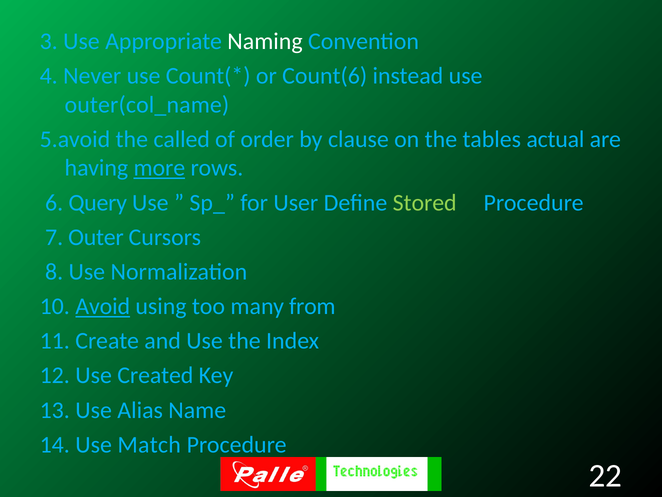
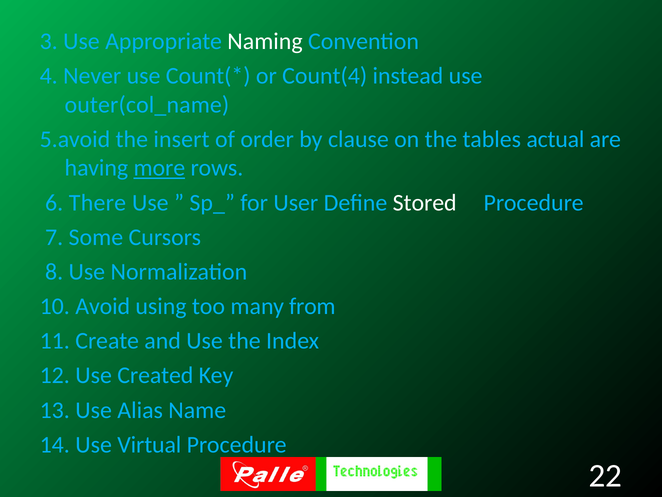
Count(6: Count(6 -> Count(4 (325, 76)
called: called -> insert (182, 139)
Query: Query -> There (97, 202)
Stored colour: light green -> white (425, 202)
Outer: Outer -> Some (96, 237)
Avoid underline: present -> none (103, 306)
Match: Match -> Virtual (149, 444)
